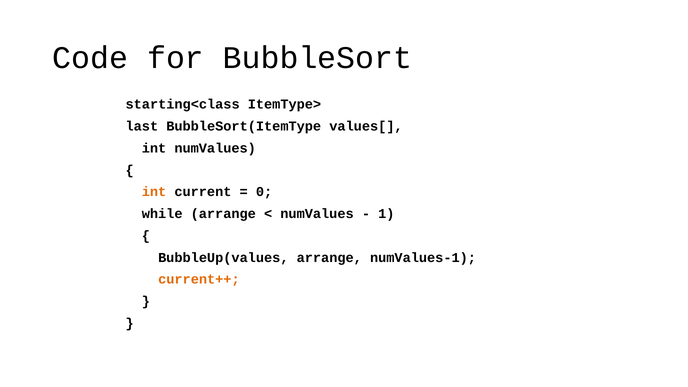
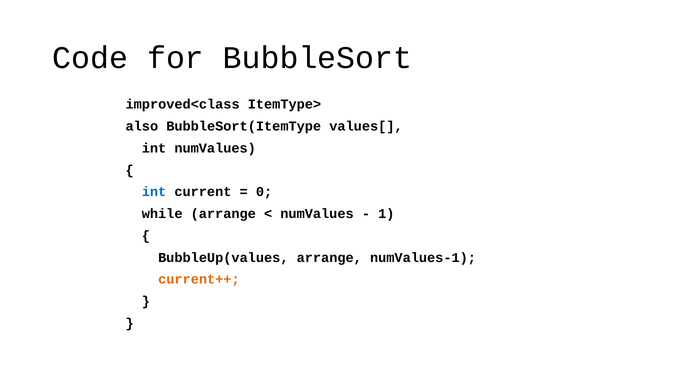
starting<class: starting<class -> improved<class (183, 104)
last: last -> also (142, 126)
int colour: orange -> blue (154, 192)
